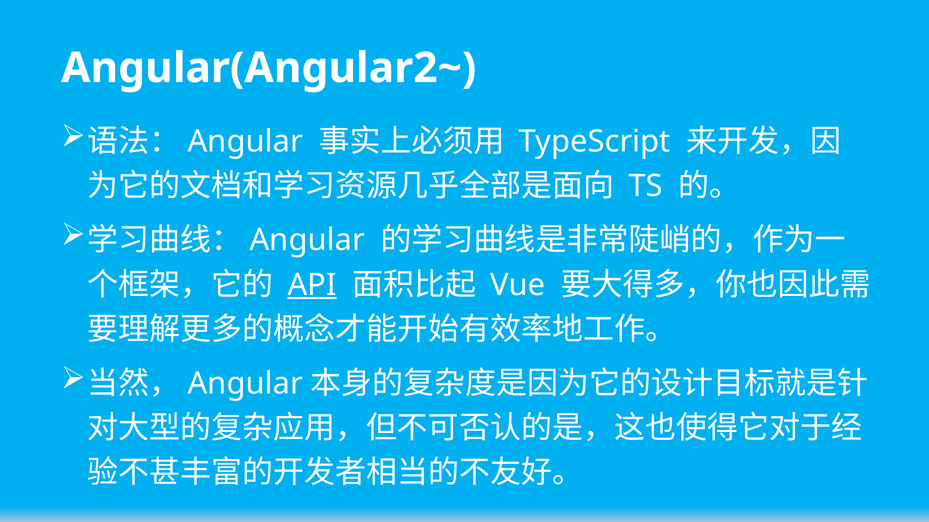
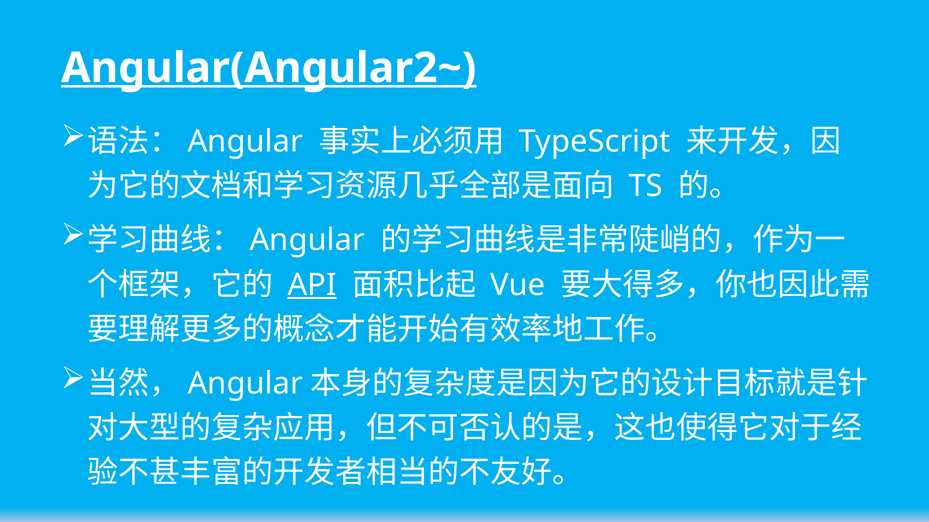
Angular(Angular2~ underline: none -> present (269, 68)
